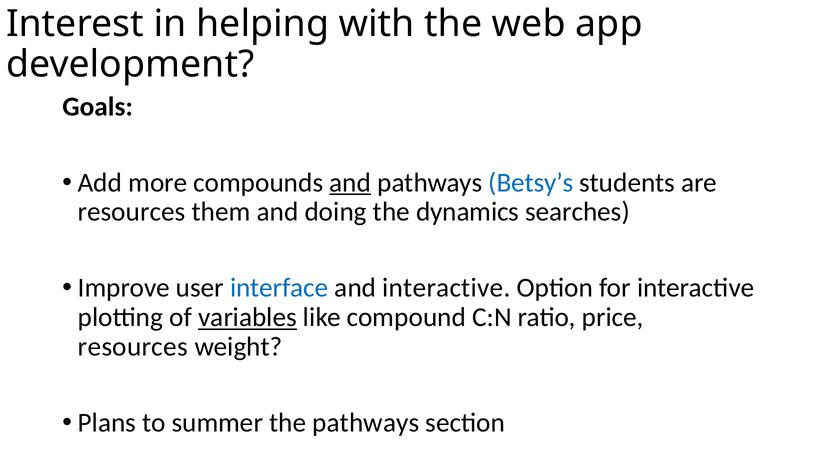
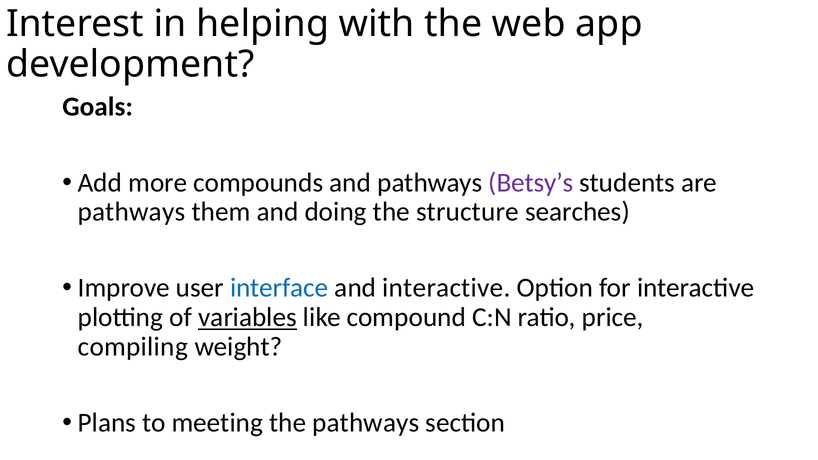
and underline: present -> none (350, 183)
Betsy’s colour: blue -> purple (531, 183)
resources: resources -> pathways (131, 212)
dynamics: dynamics -> structure (467, 212)
resources: resources -> compiling (133, 347)
summer: summer -> meeting (217, 423)
